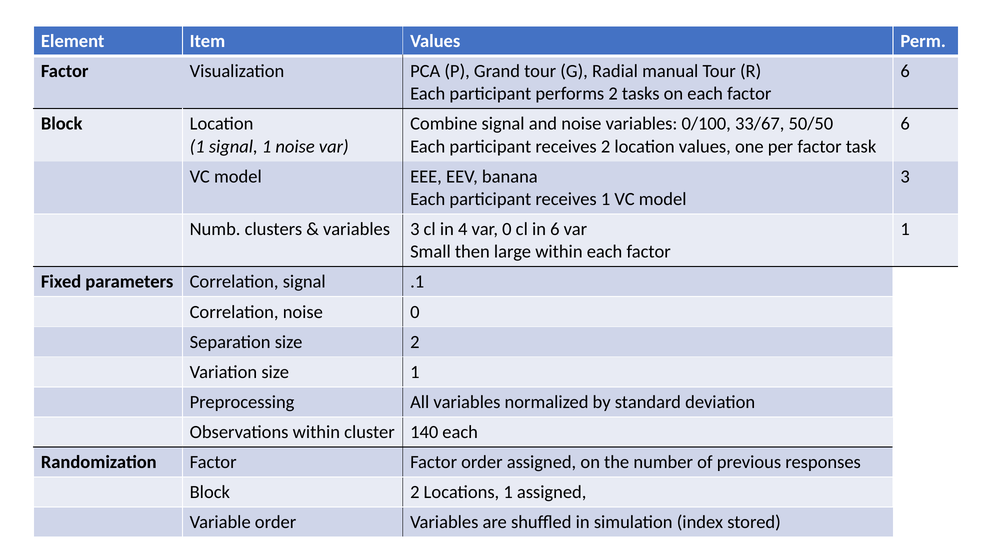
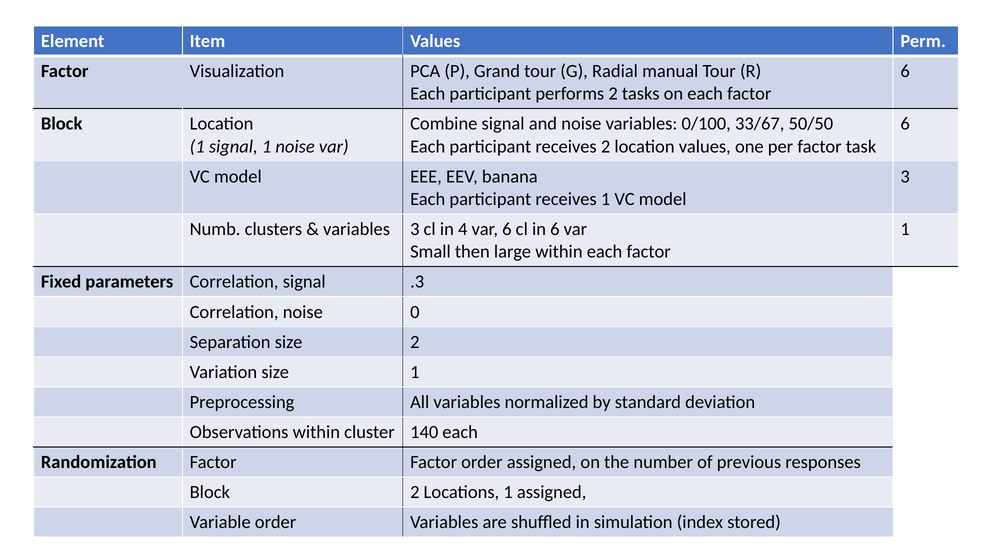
var 0: 0 -> 6 (507, 229)
.1: .1 -> .3 (417, 282)
